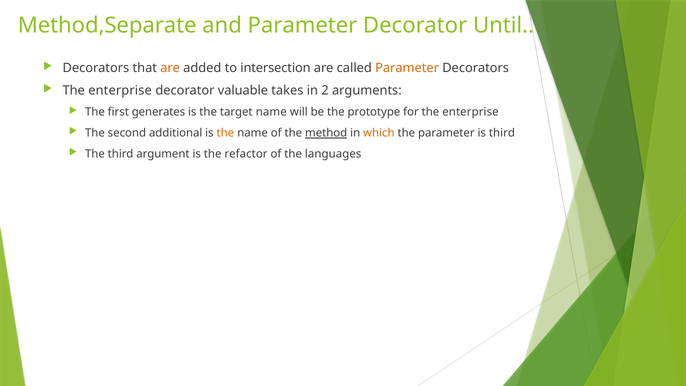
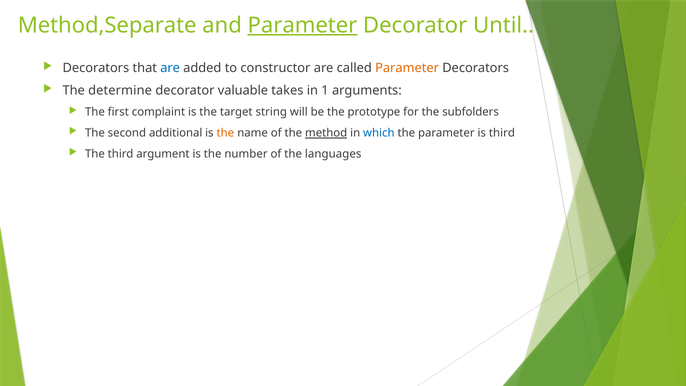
Parameter underline: none -> present (302, 25)
are colour: orange -> blue (170, 68)
intersection: intersection -> constructor (275, 68)
enterprise: enterprise -> determine (120, 91)
2: 2 -> 1 (325, 91)
generates: generates -> complaint (158, 112)
target name: name -> string (271, 112)
for the enterprise: enterprise -> subfolders (471, 112)
which colour: orange -> blue (379, 133)
refactor: refactor -> number (246, 154)
